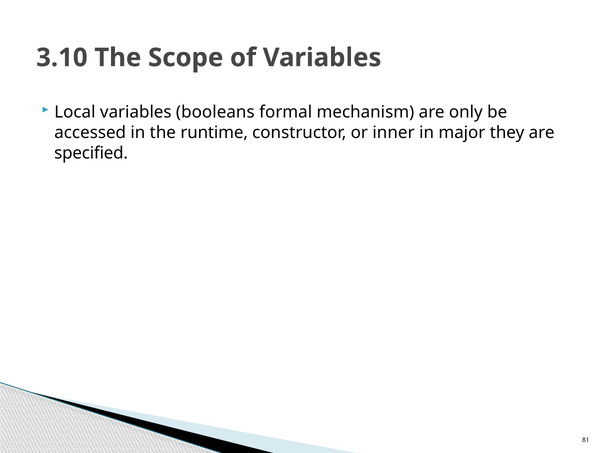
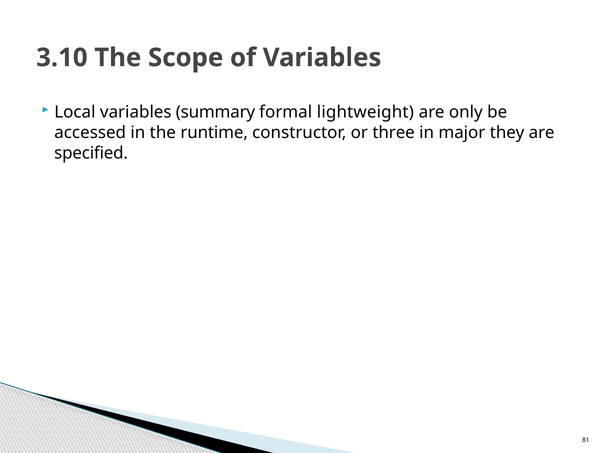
booleans: booleans -> summary (215, 112)
mechanism: mechanism -> lightweight (365, 112)
inner: inner -> three (394, 133)
